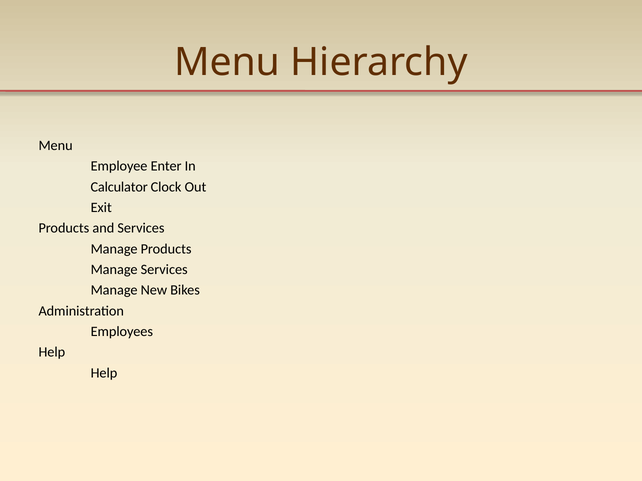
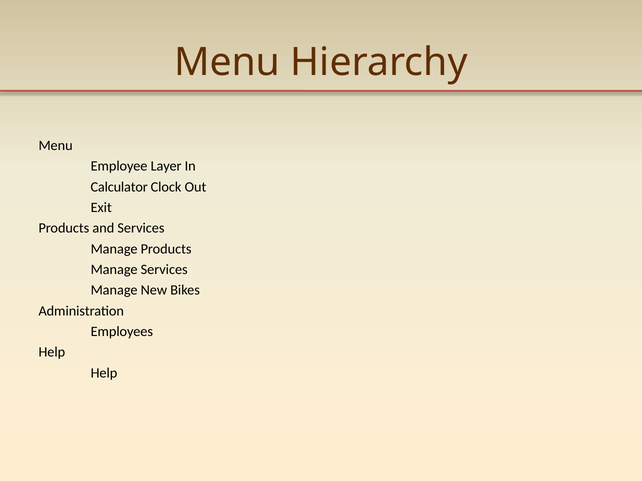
Enter: Enter -> Layer (166, 166)
